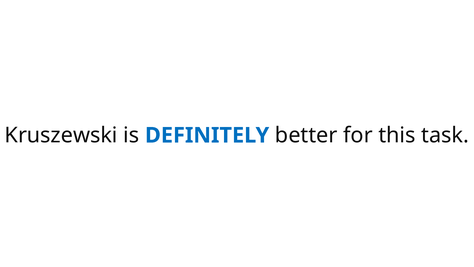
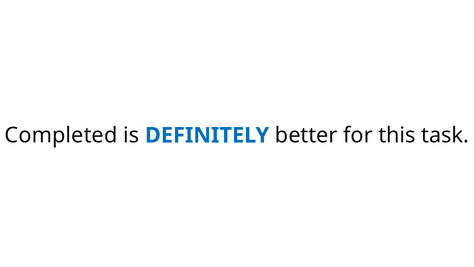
Kruszewski: Kruszewski -> Completed (61, 135)
